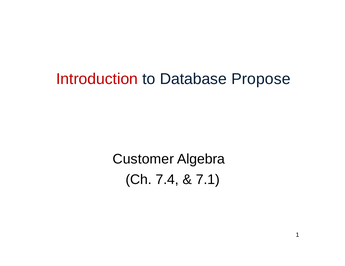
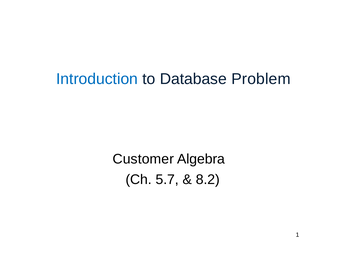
Introduction colour: red -> blue (97, 79)
Propose: Propose -> Problem (261, 79)
7.4: 7.4 -> 5.7 (167, 180)
7.1: 7.1 -> 8.2 (208, 180)
